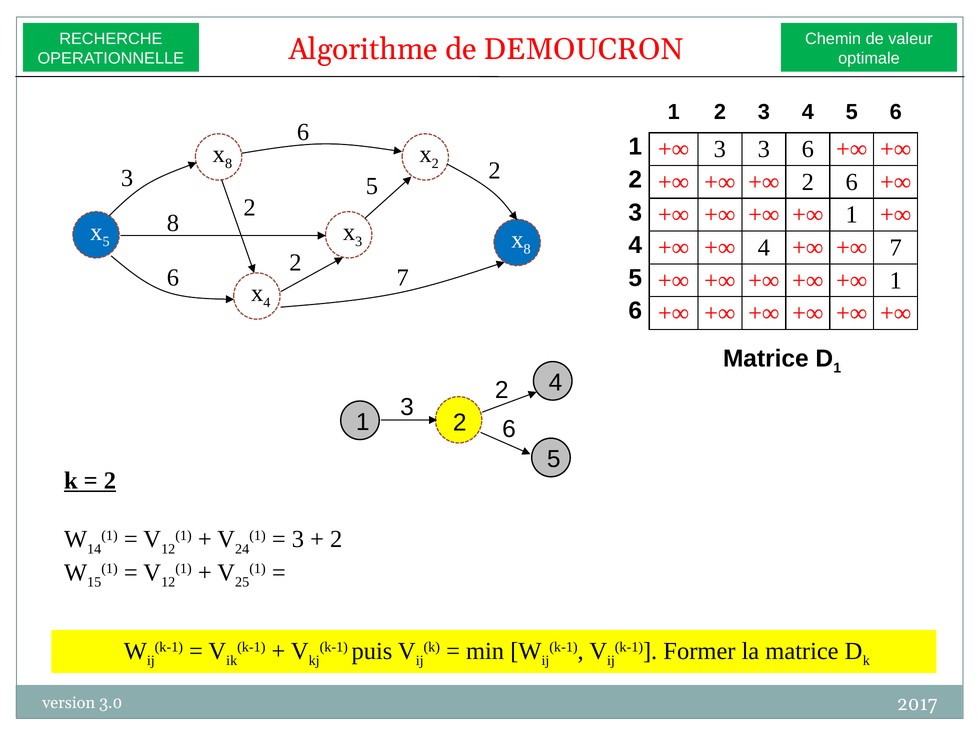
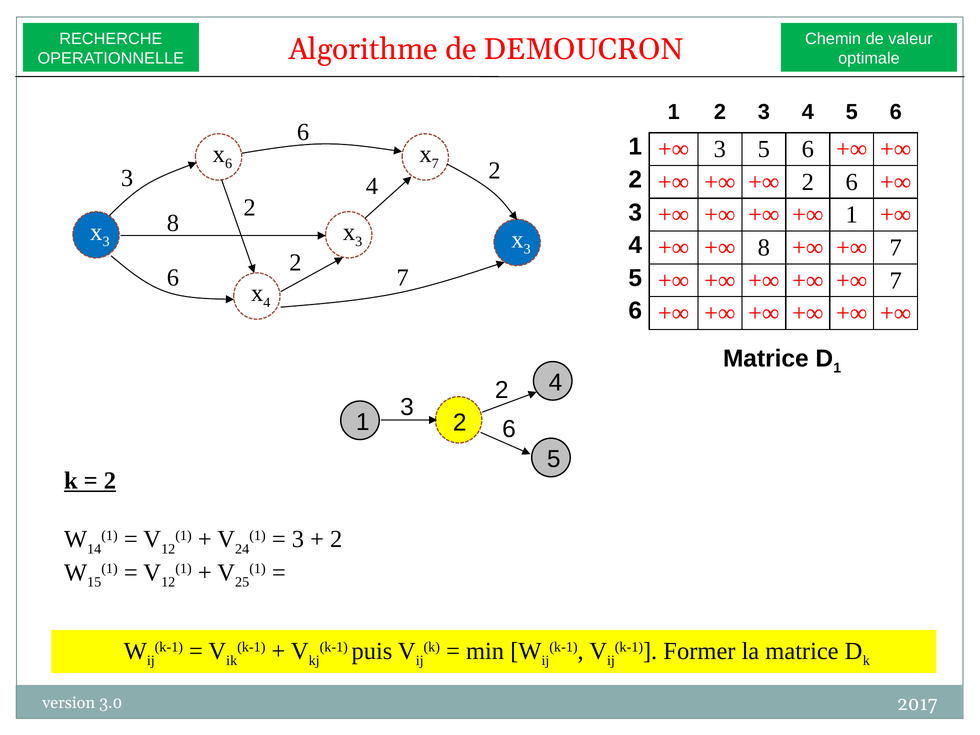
3: 3 -> 5 (764, 149)
8: 8 -> 6 (229, 164)
2: 2 -> 7 (435, 164)
5: 5 -> 4 (372, 186)
5: 5 -> 3 (106, 241)
8: 8 -> 3 (527, 249)
4: 4 -> 8 (764, 248)
1: 1 -> 7 (896, 280)
